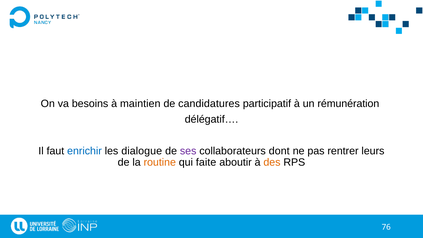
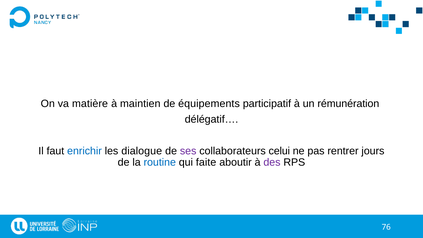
besoins: besoins -> matière (90, 103)
candidatures: candidatures -> équipements (209, 103)
dont: dont -> celui (279, 151)
leurs: leurs -> jours (373, 151)
routine colour: orange -> blue (160, 162)
des colour: orange -> purple (272, 162)
